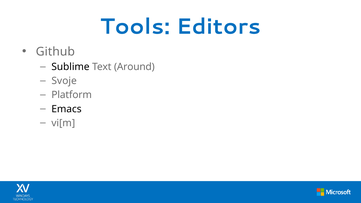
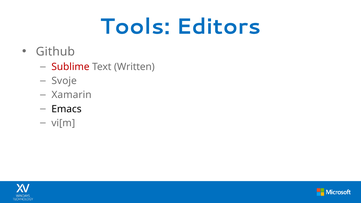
Sublime colour: black -> red (70, 67)
Around: Around -> Written (134, 67)
Platform: Platform -> Xamarin (72, 95)
